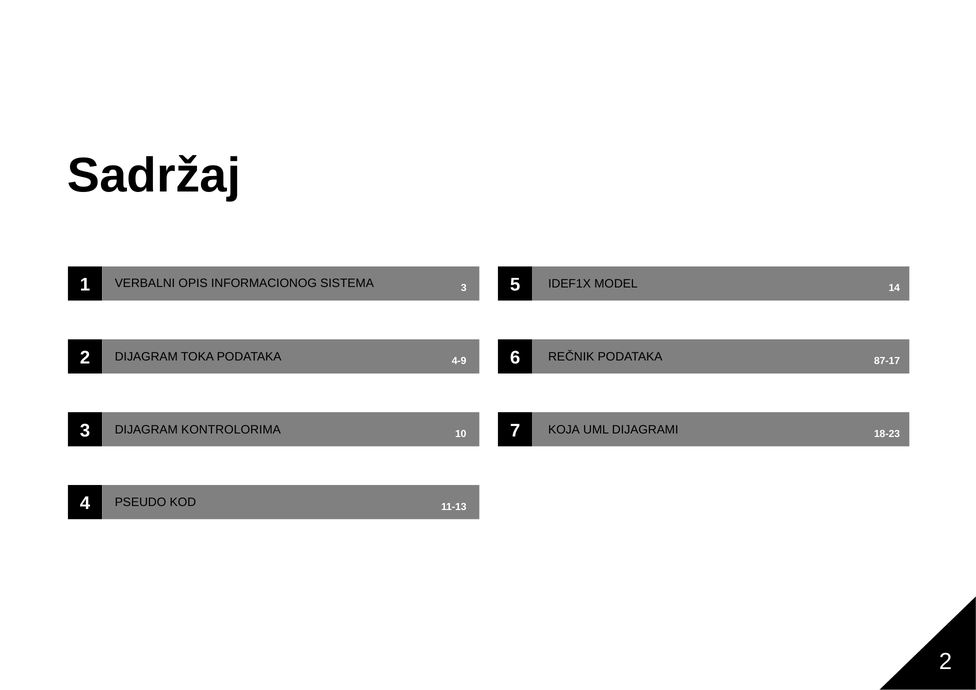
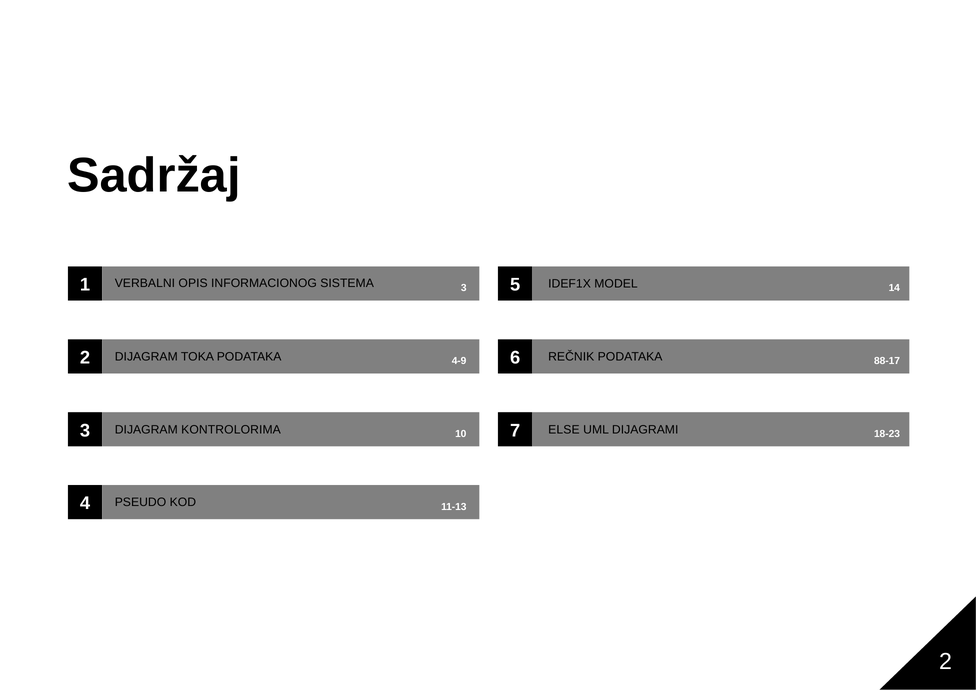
87-17: 87-17 -> 88-17 (887, 361)
KOJA: KOJA -> ELSE (564, 430)
